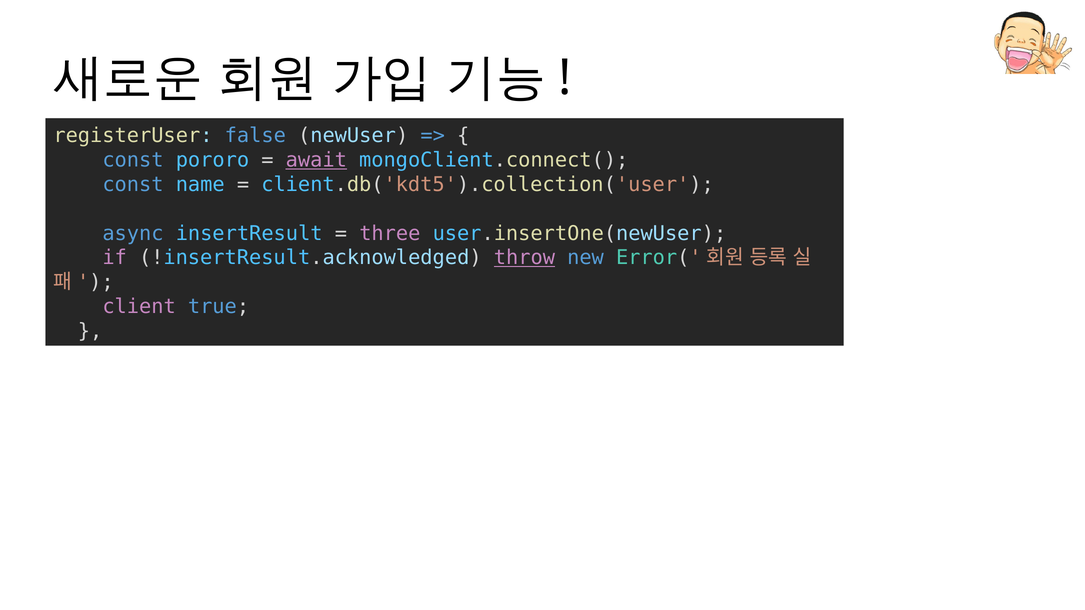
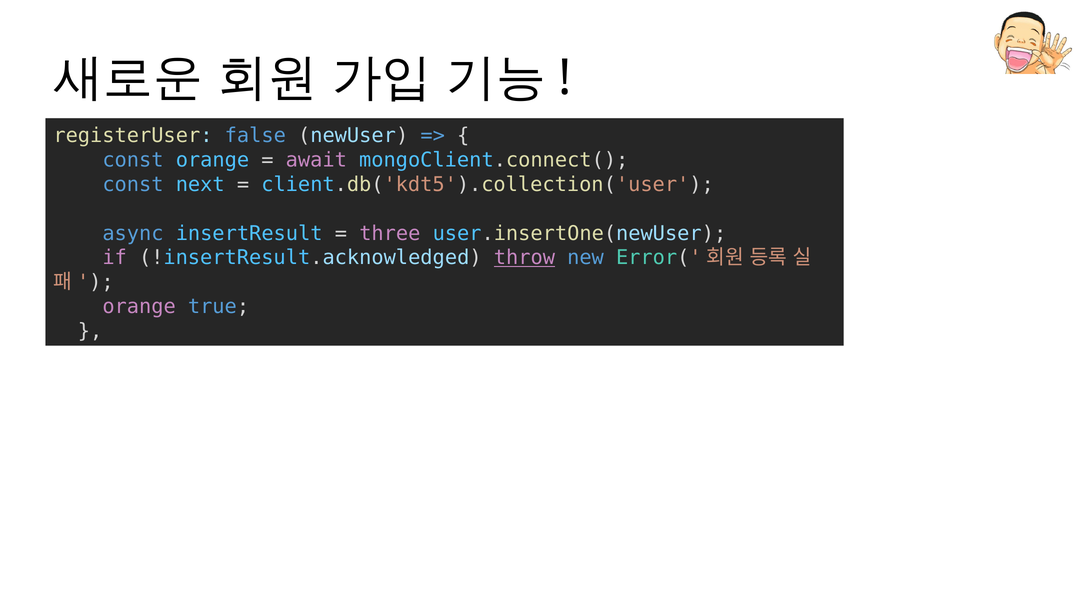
const pororo: pororo -> orange (212, 160)
await underline: present -> none (316, 160)
name: name -> next (200, 185)
client: client -> orange (139, 307)
